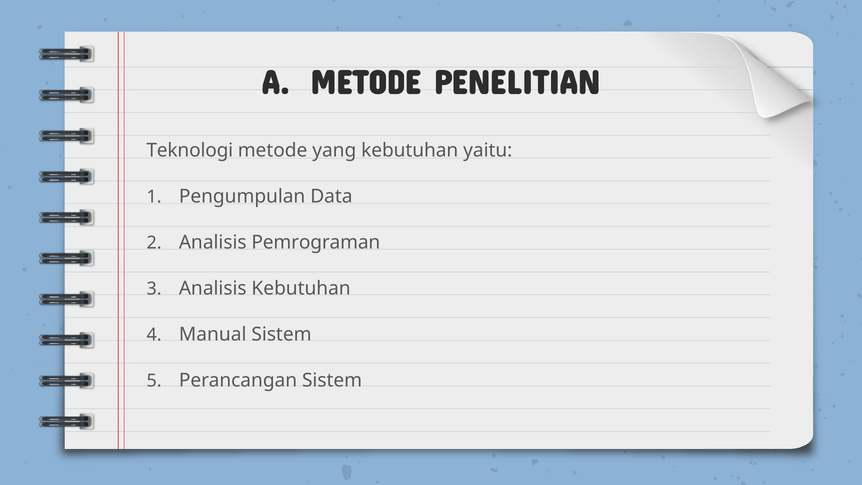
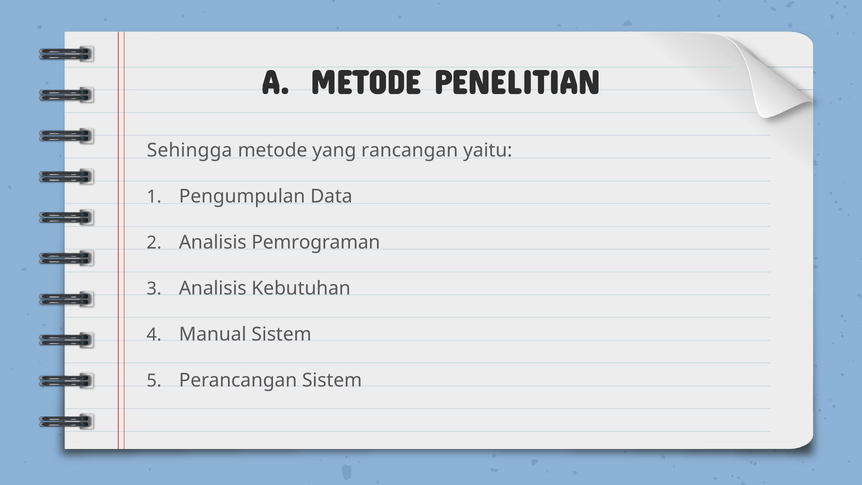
Teknologi: Teknologi -> Sehingga (190, 150)
yang kebutuhan: kebutuhan -> rancangan (410, 150)
